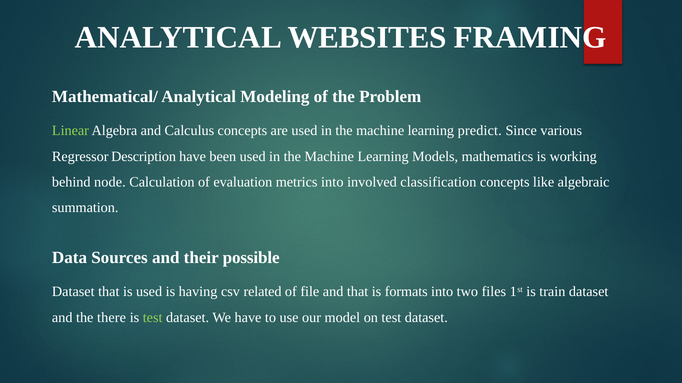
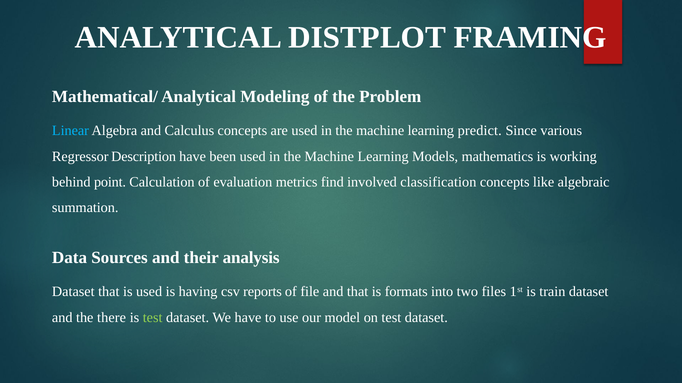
WEBSITES: WEBSITES -> DISTPLOT (367, 37)
Linear colour: light green -> light blue (70, 131)
node: node -> point (110, 182)
metrics into: into -> find (332, 182)
possible: possible -> analysis (251, 258)
related: related -> reports (263, 292)
